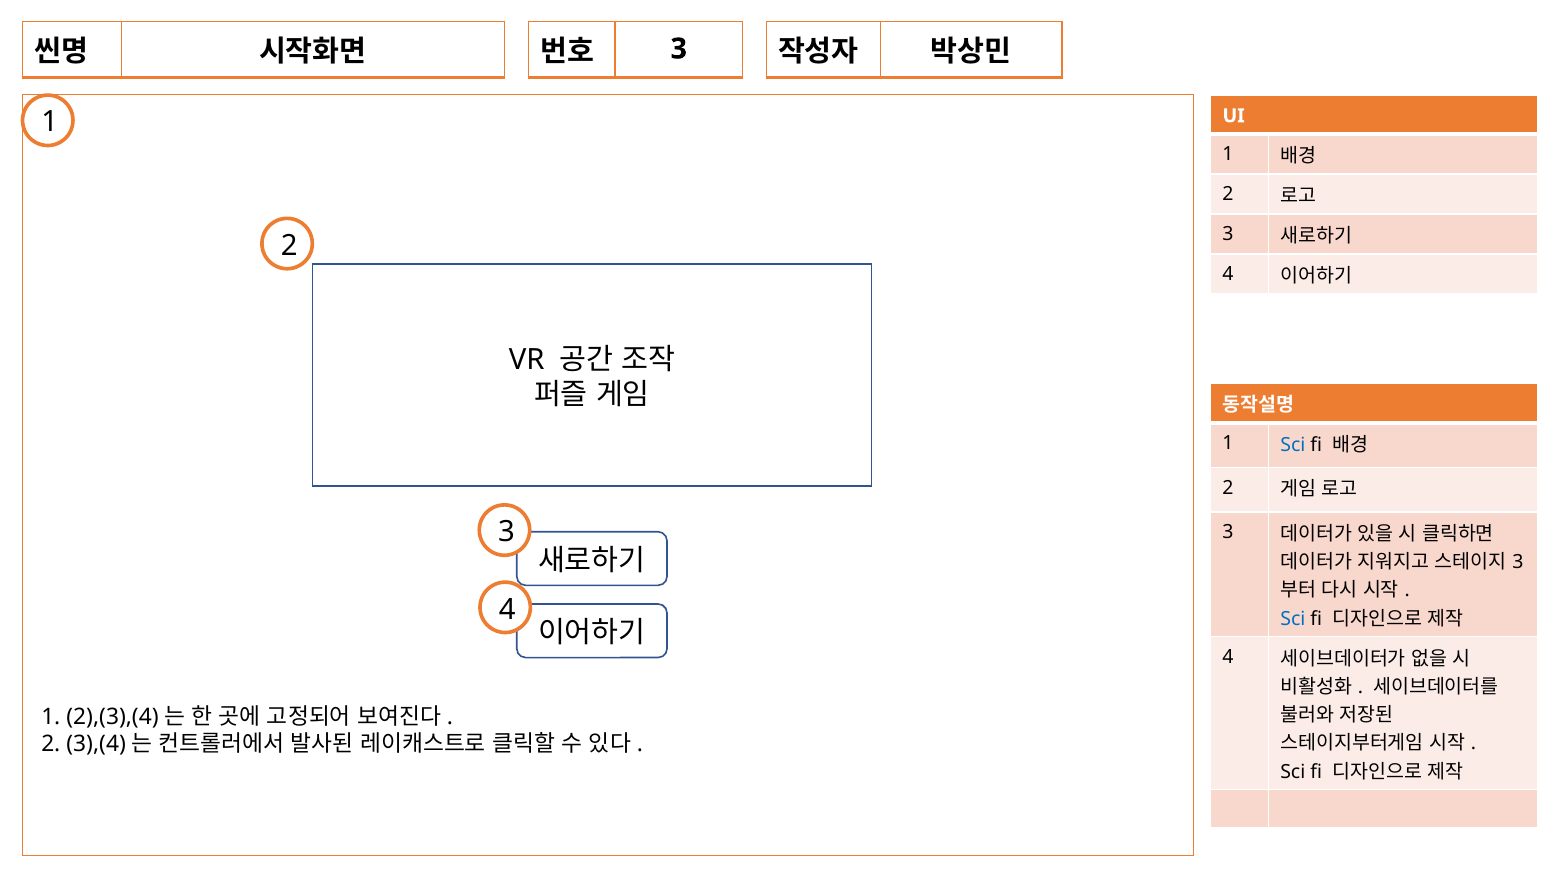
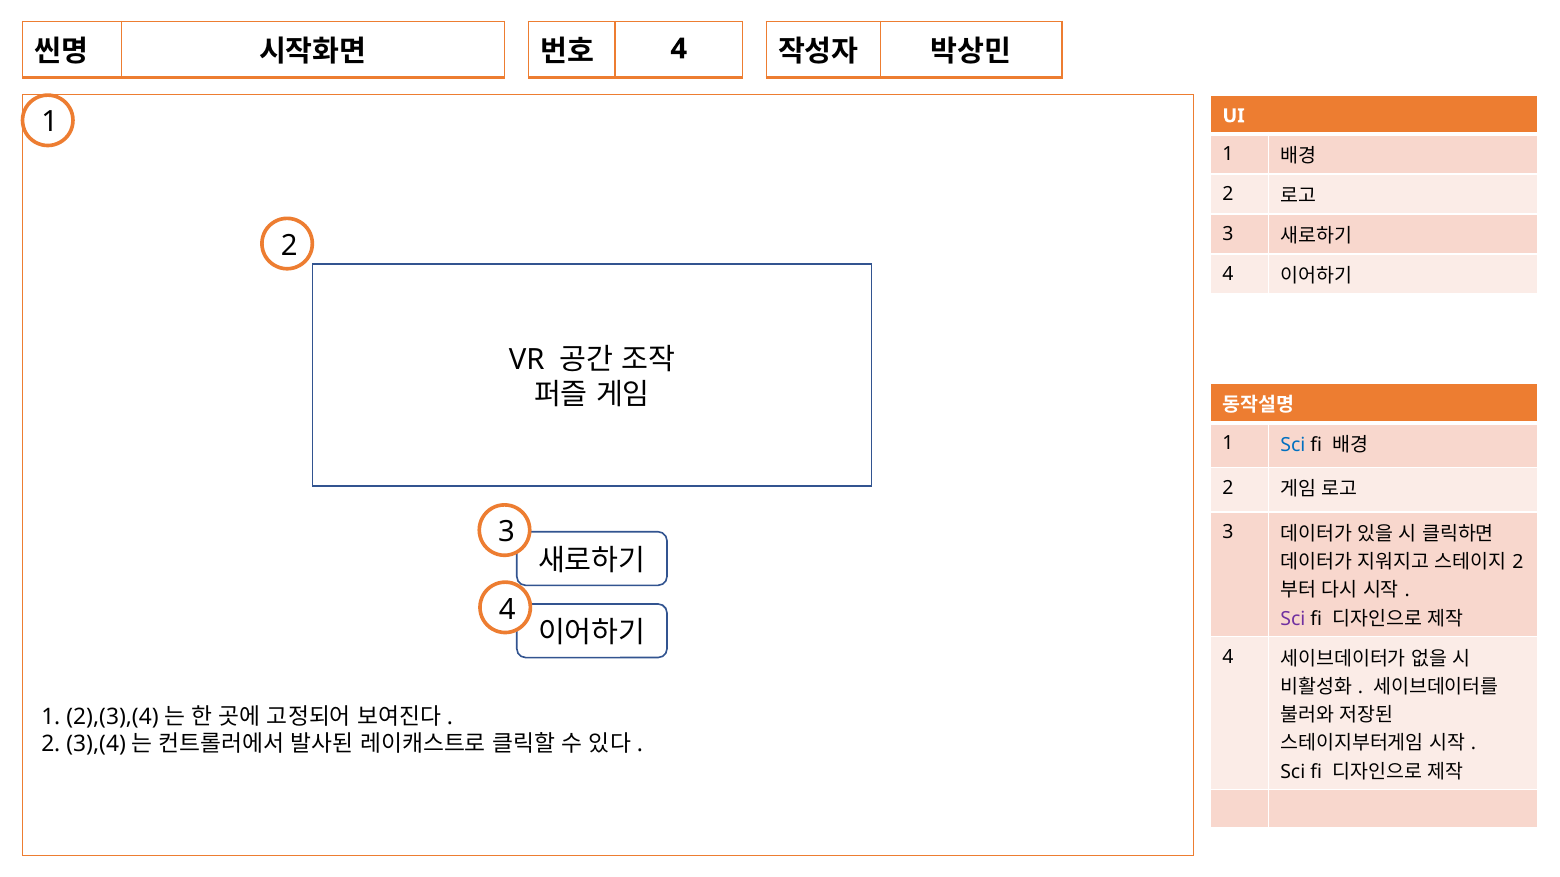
3: 3 -> 4 (679, 49)
3: 3 -> 2 (1518, 563)
Sci colour: blue -> purple (1293, 619)
